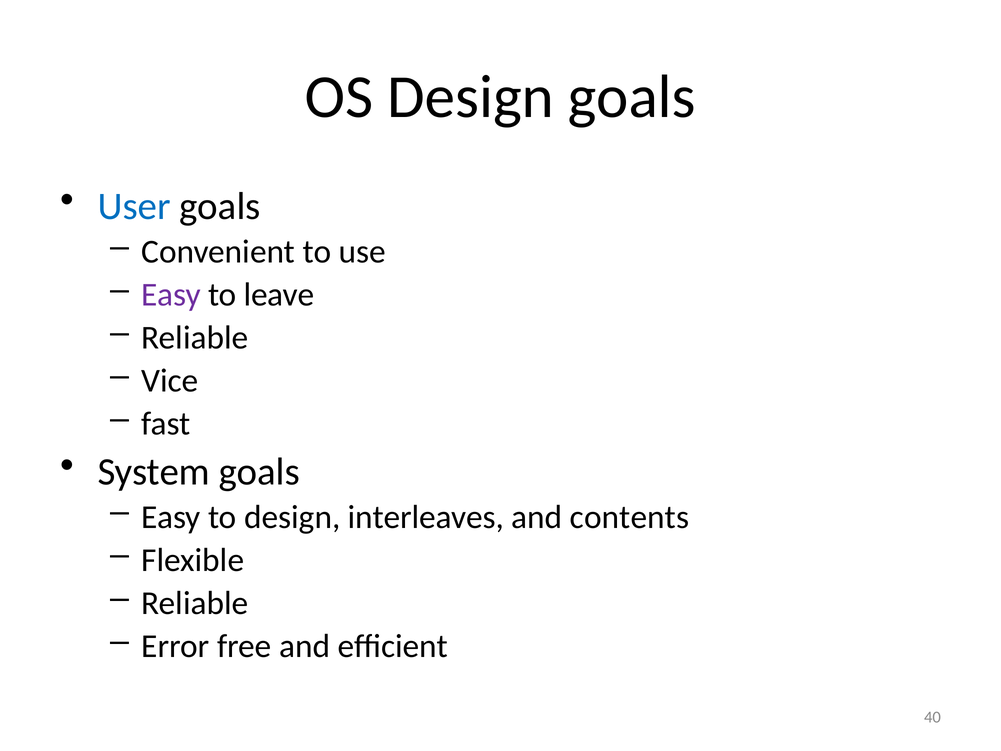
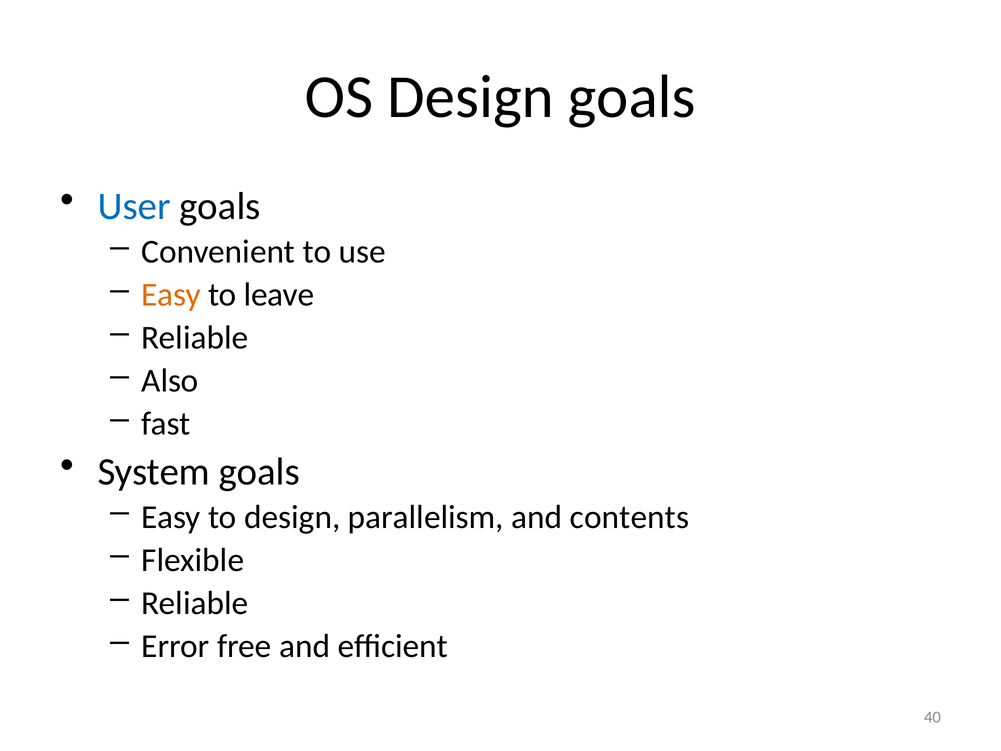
Easy colour: purple -> orange (171, 295)
Vice: Vice -> Also (170, 381)
interleaves: interleaves -> parallelism (426, 517)
